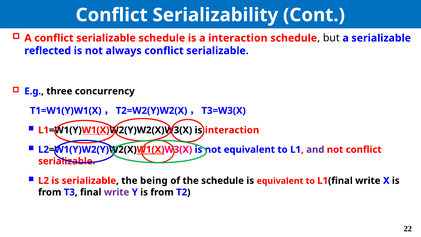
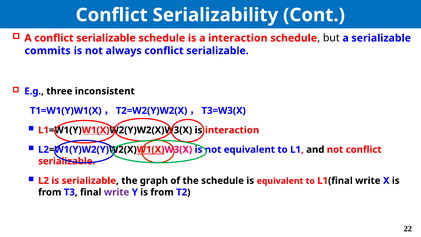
reflected: reflected -> commits (48, 51)
concurrency: concurrency -> inconsistent (105, 91)
and colour: purple -> black (315, 150)
being: being -> graph (154, 181)
